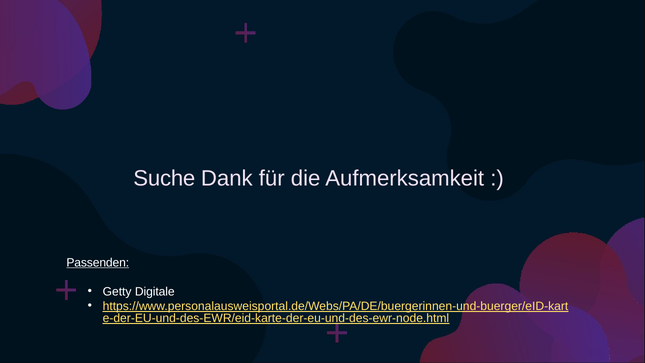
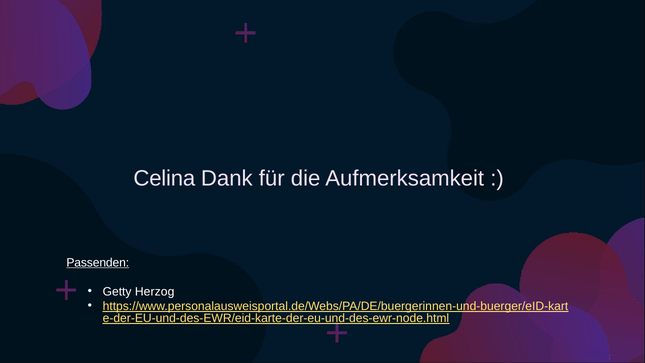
Suche: Suche -> Celina (164, 178)
Digitale: Digitale -> Herzog (155, 291)
